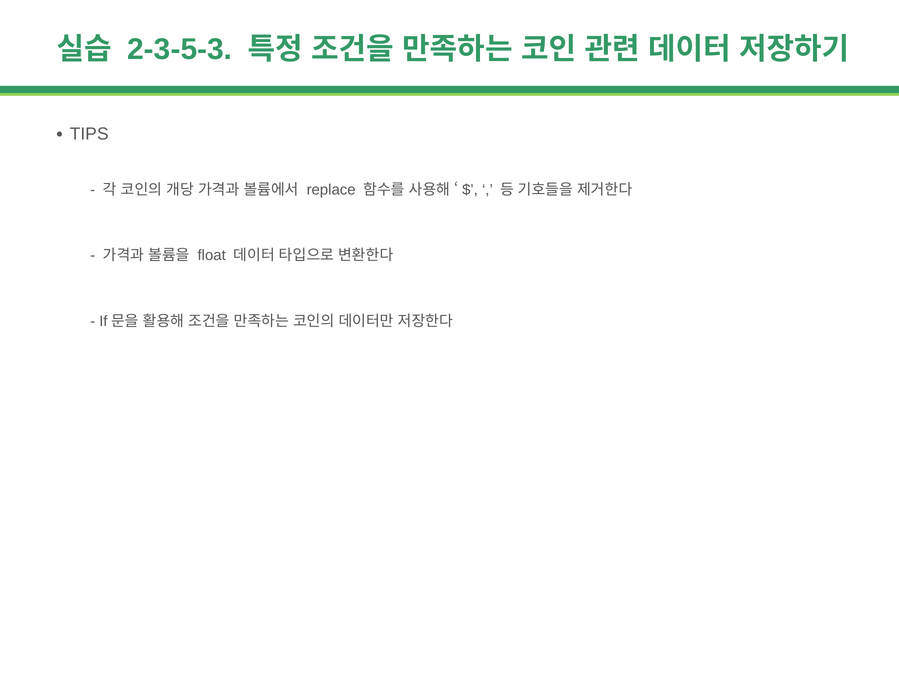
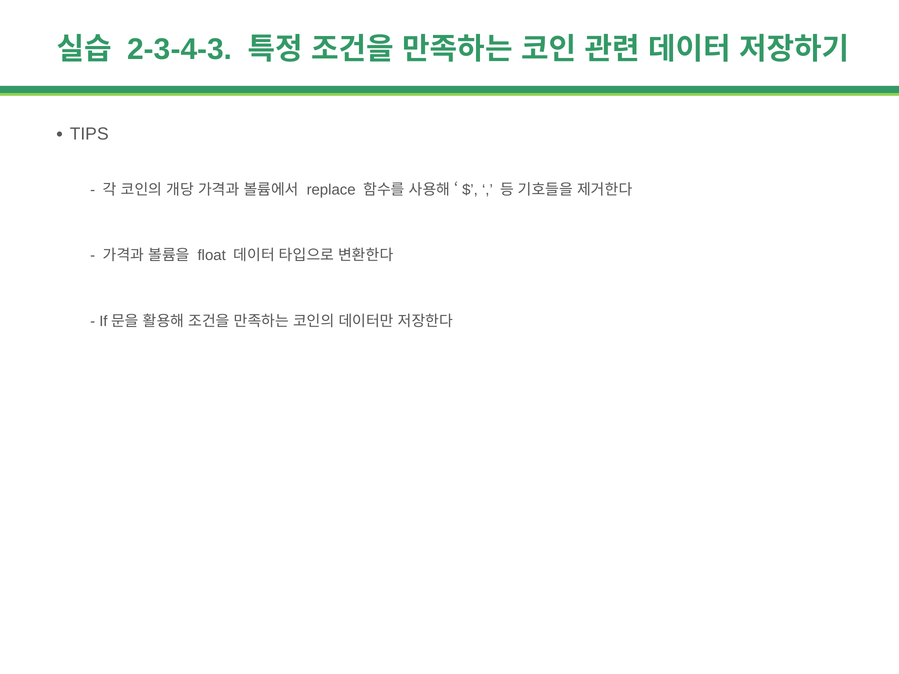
2-3-5-3: 2-3-5-3 -> 2-3-4-3 (180, 49)
